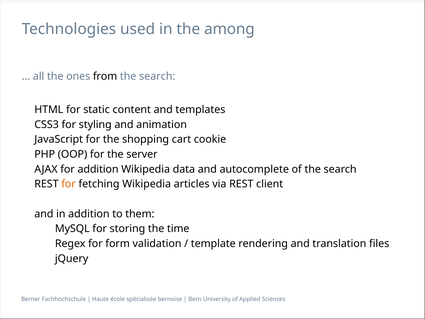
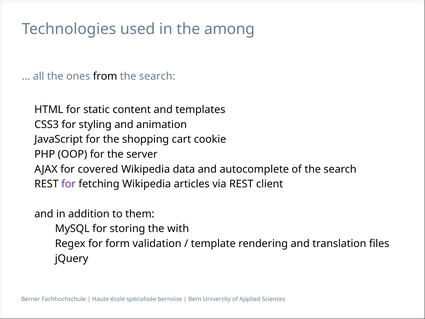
for addition: addition -> covered (98, 169)
for colour: orange -> purple (69, 184)
time: time -> with (178, 229)
